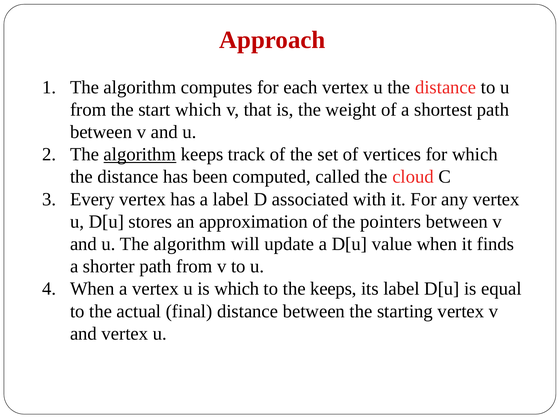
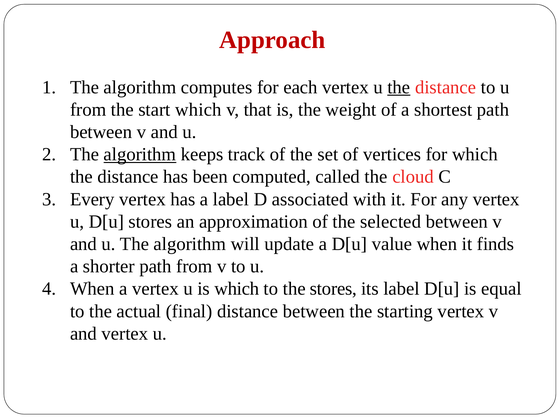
the underline: none -> present (399, 87)
pointers: pointers -> selected (391, 222)
the keeps: keeps -> stores (333, 289)
